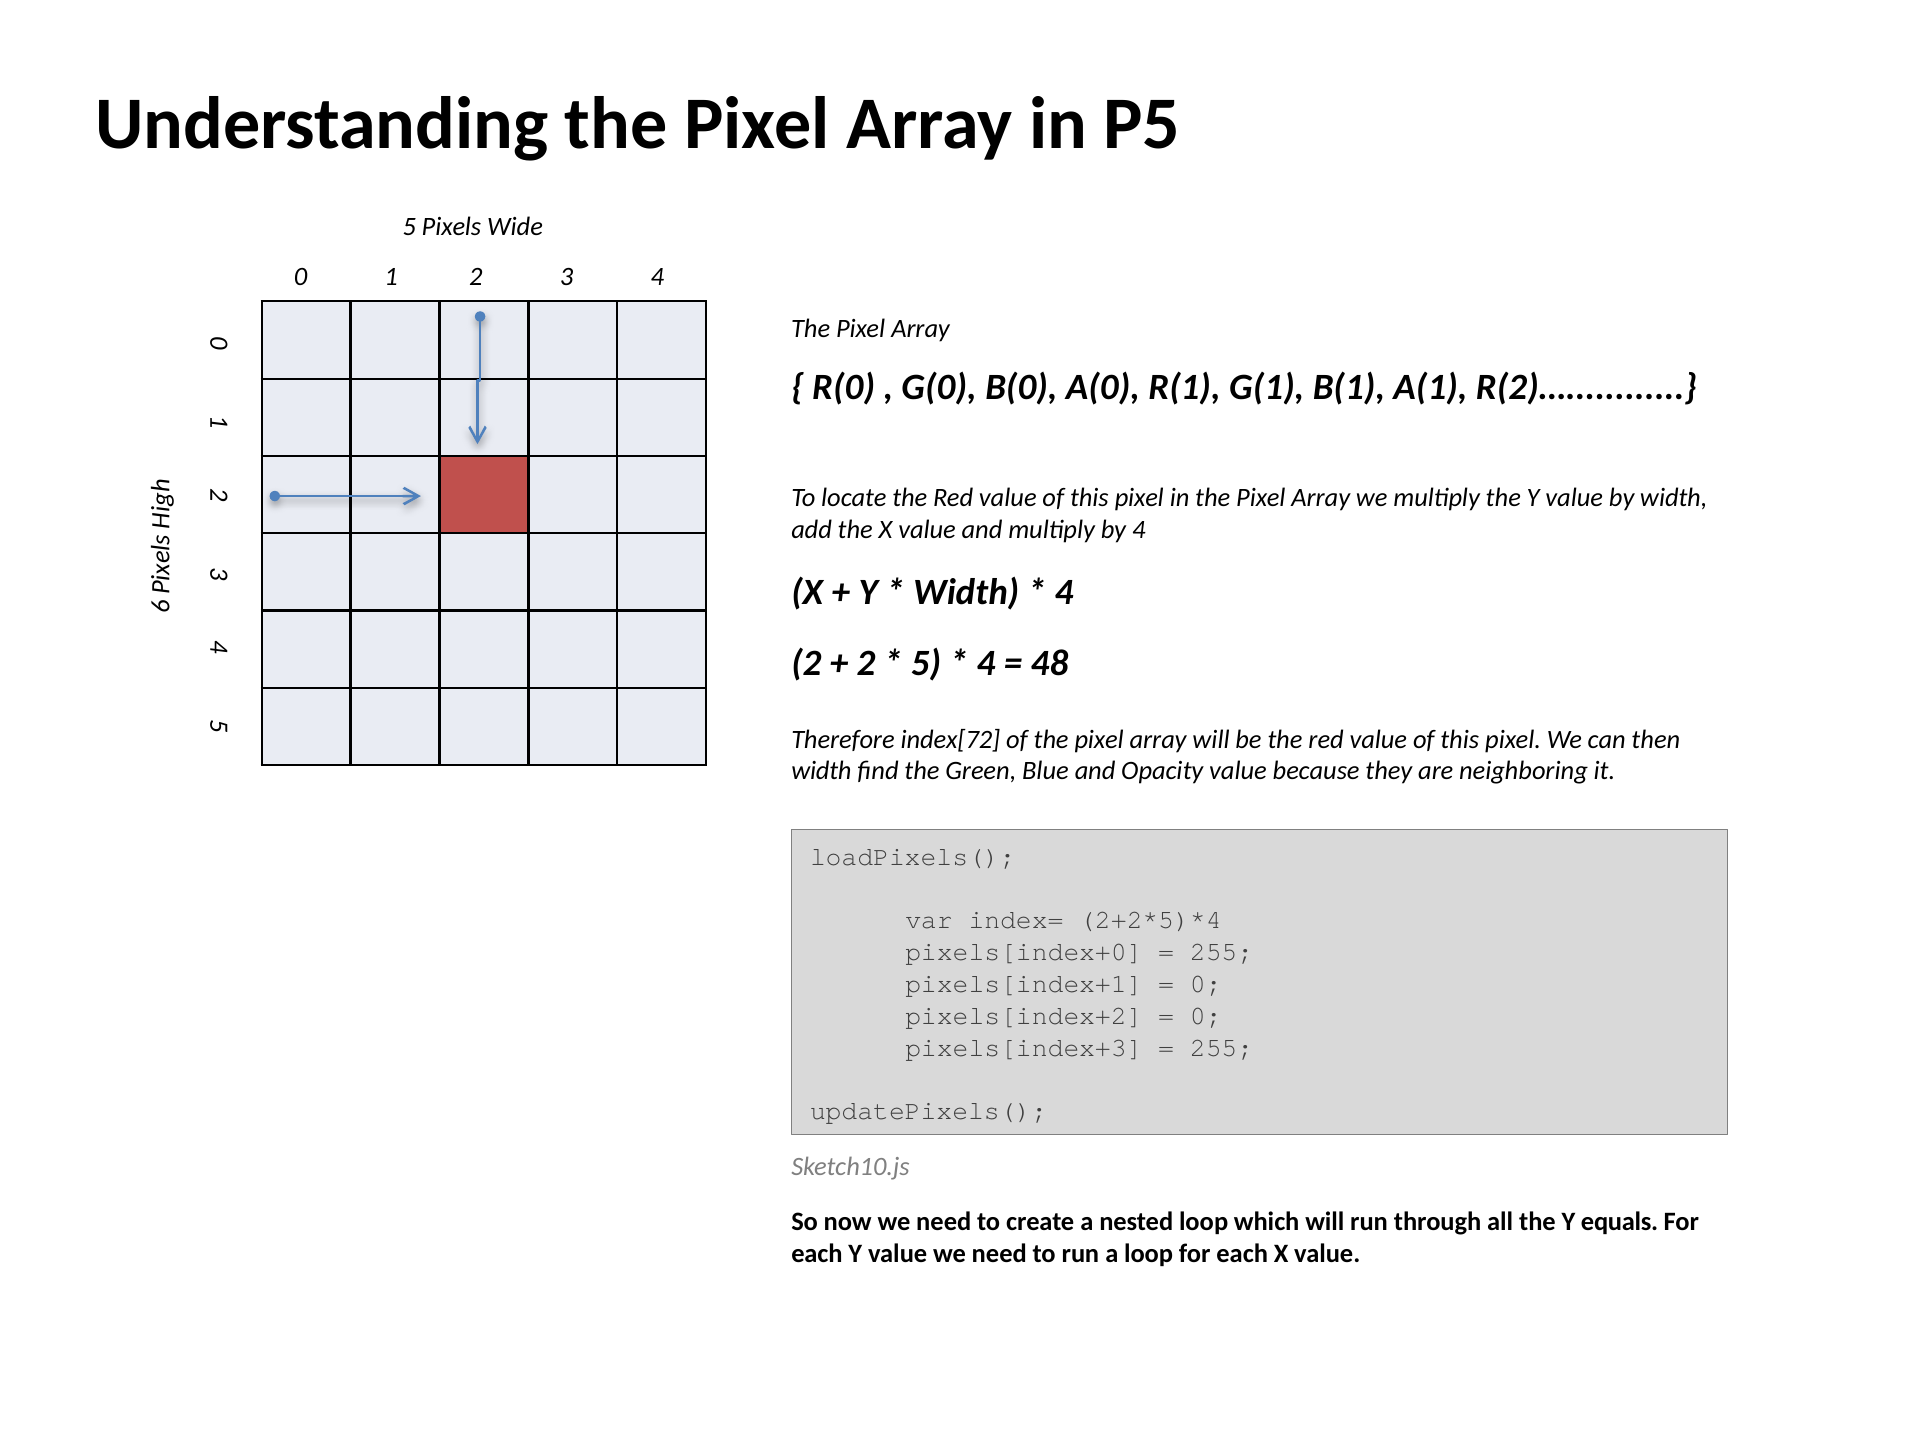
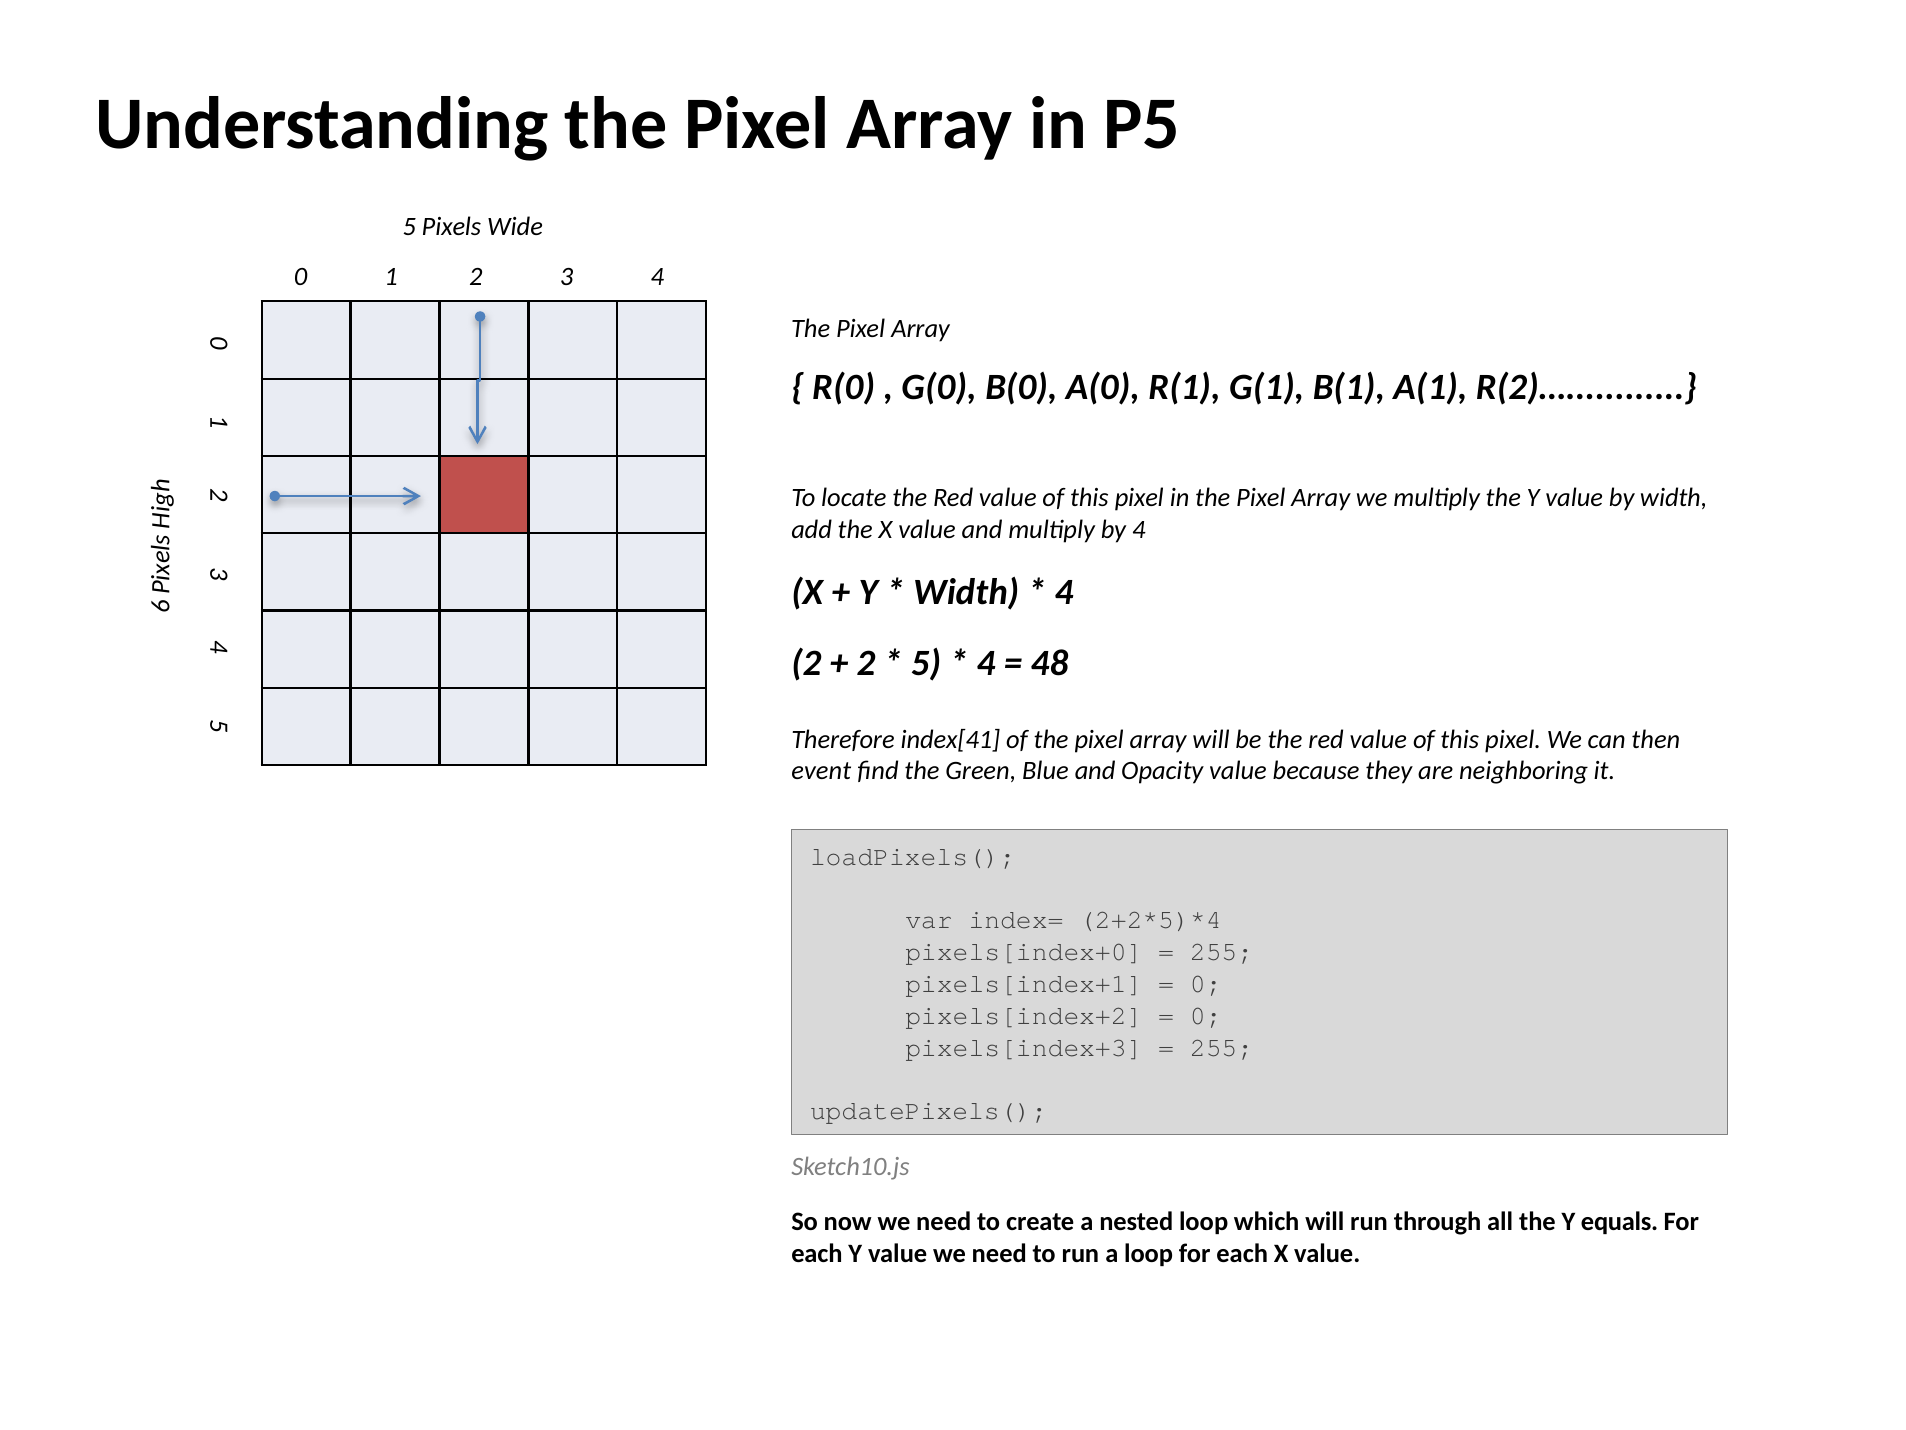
index[72: index[72 -> index[41 (950, 739)
width: width -> event (821, 771)
